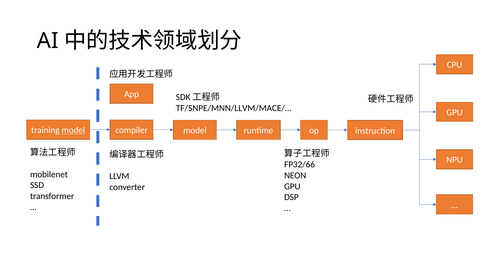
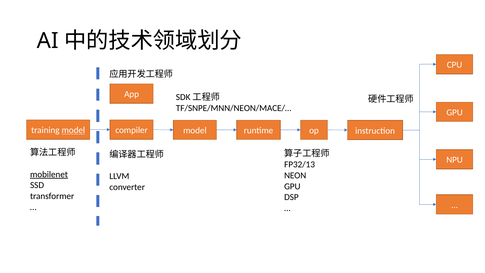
TF/SNPE/MNN/LLVM/MACE/…: TF/SNPE/MNN/LLVM/MACE/… -> TF/SNPE/MNN/NEON/MACE/… (234, 108)
FP32/66: FP32/66 -> FP32/13 (300, 164)
mobilenet underline: none -> present (49, 174)
